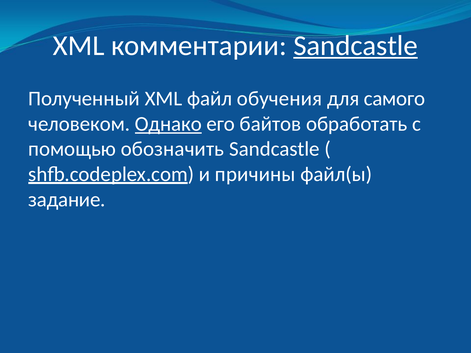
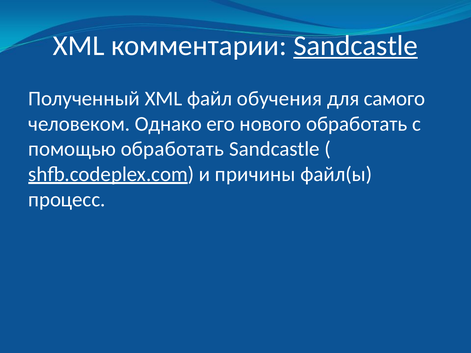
Однако underline: present -> none (168, 124)
байтов: байтов -> нового (270, 124)
помощью обозначить: обозначить -> обработать (172, 149)
задание: задание -> процесс (67, 200)
